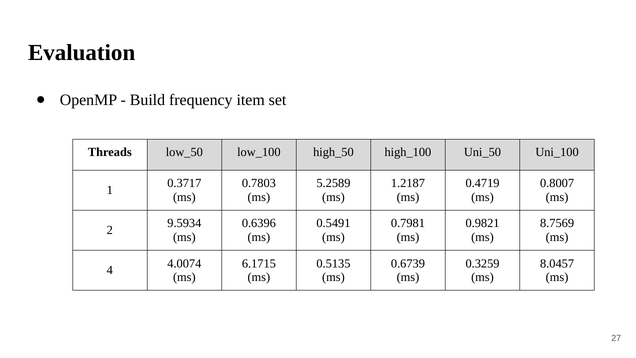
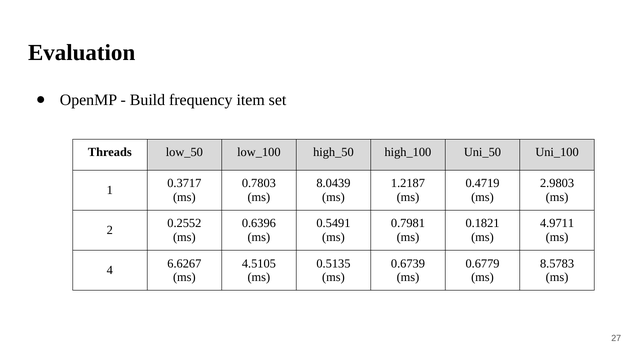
5.2589: 5.2589 -> 8.0439 (333, 183)
0.8007: 0.8007 -> 2.9803 (557, 183)
9.5934: 9.5934 -> 0.2552 (184, 223)
0.9821: 0.9821 -> 0.1821 (483, 223)
8.7569: 8.7569 -> 4.9711 (557, 223)
4.0074: 4.0074 -> 6.6267 (184, 263)
6.1715: 6.1715 -> 4.5105 (259, 263)
0.3259: 0.3259 -> 0.6779 (483, 263)
8.0457: 8.0457 -> 8.5783 (557, 263)
